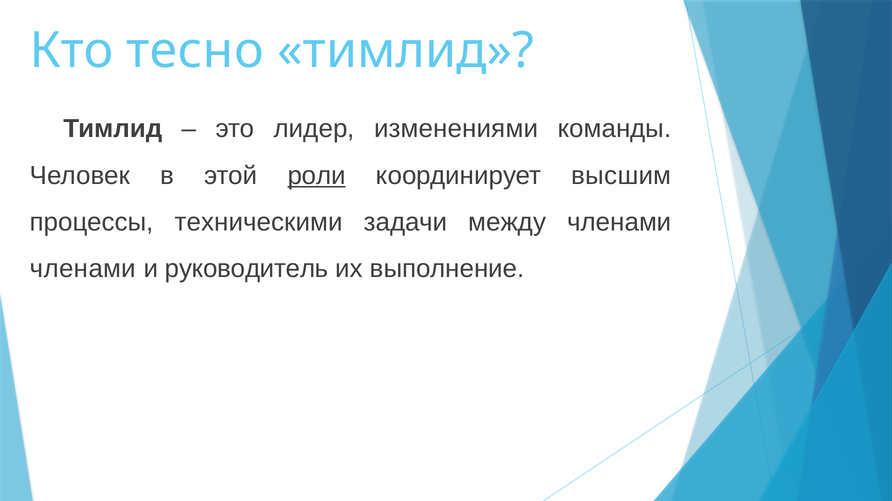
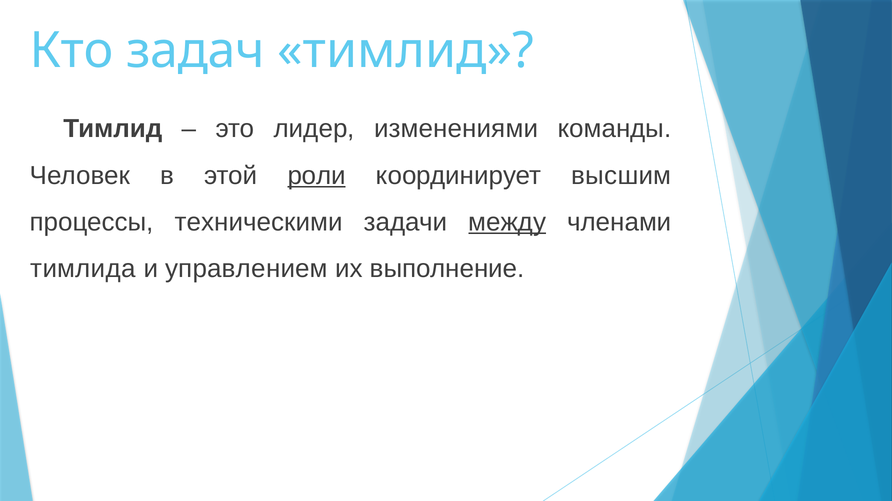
тесно: тесно -> задач (195, 51)
между underline: none -> present (507, 222)
членами: членами -> тимлида (83, 269)
руководитель: руководитель -> управлением (247, 269)
